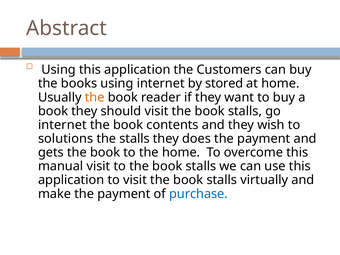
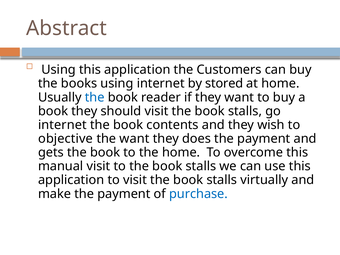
the colour: orange -> blue (95, 97)
solutions: solutions -> objective (66, 139)
the stalls: stalls -> want (134, 139)
